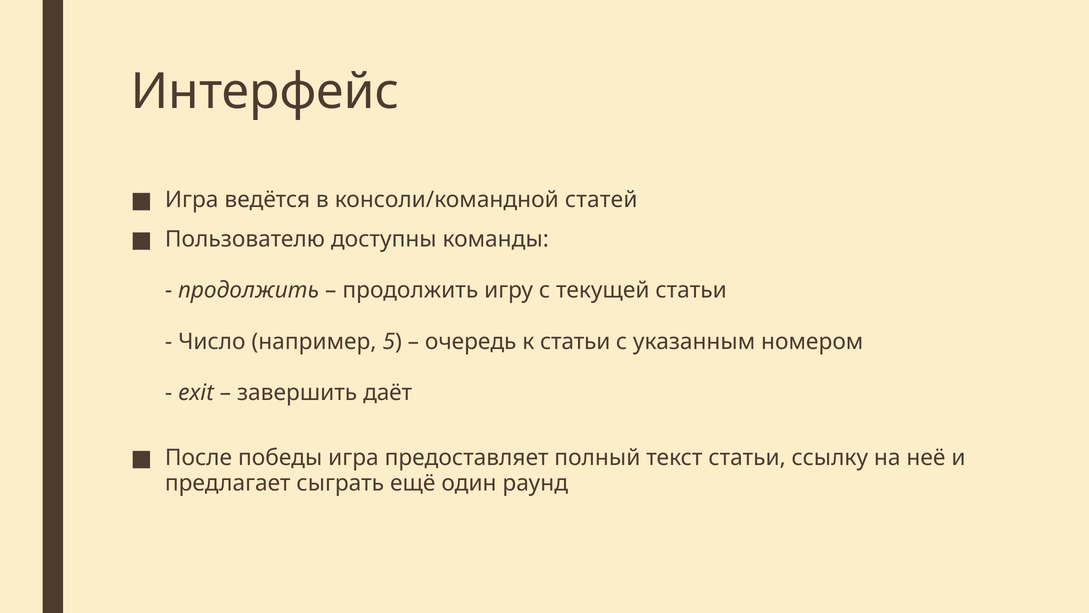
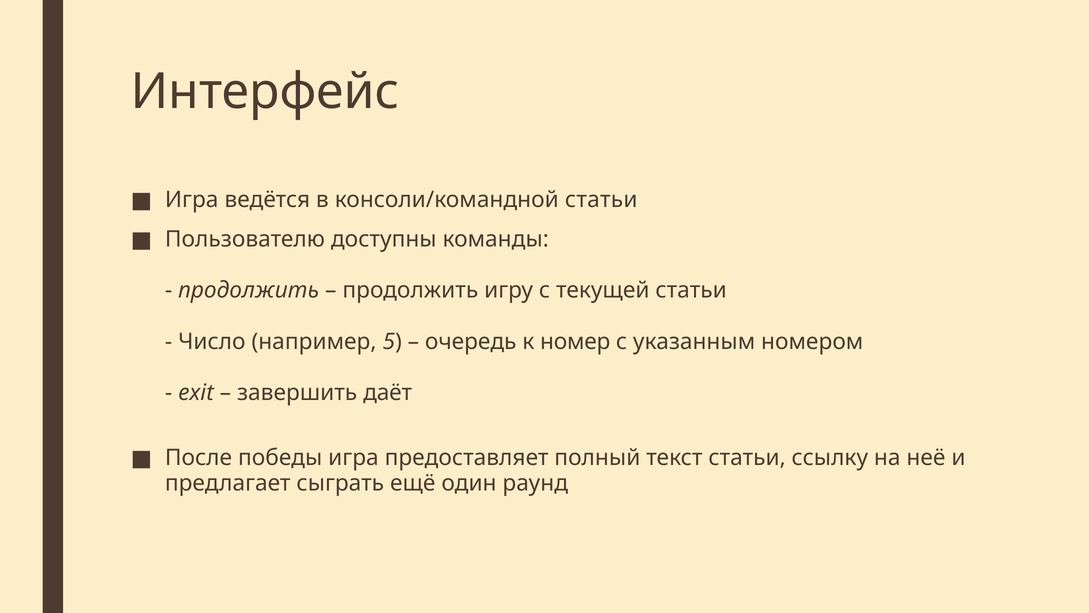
консоли/командной статей: статей -> статьи (601, 200)
к статьи: статьи -> номер (575, 341)
